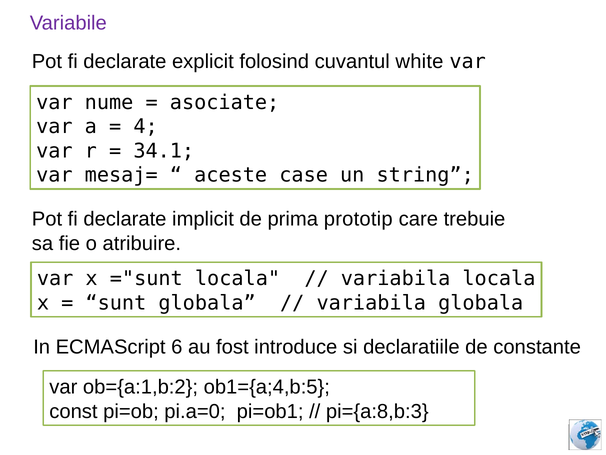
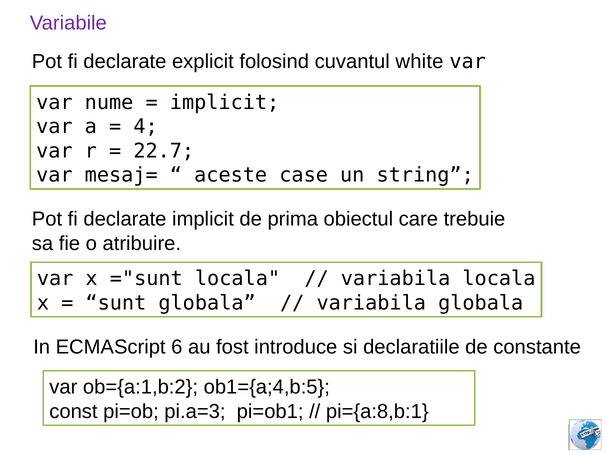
asociate: asociate -> implicit (225, 102)
34.1: 34.1 -> 22.7 (164, 151)
prototip: prototip -> obiectul (358, 219)
pi.a=0: pi.a=0 -> pi.a=3 (195, 411)
pi={a:8,b:3: pi={a:8,b:3 -> pi={a:8,b:1 (377, 411)
